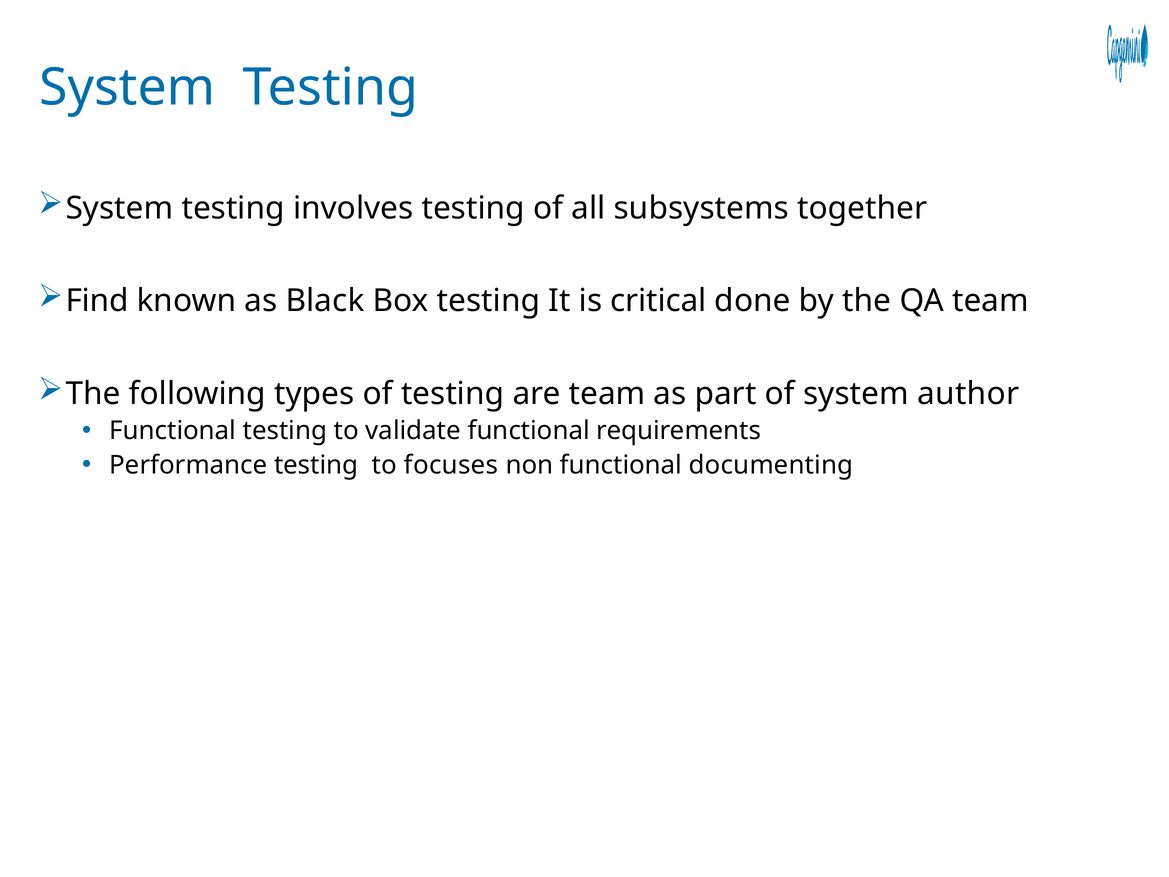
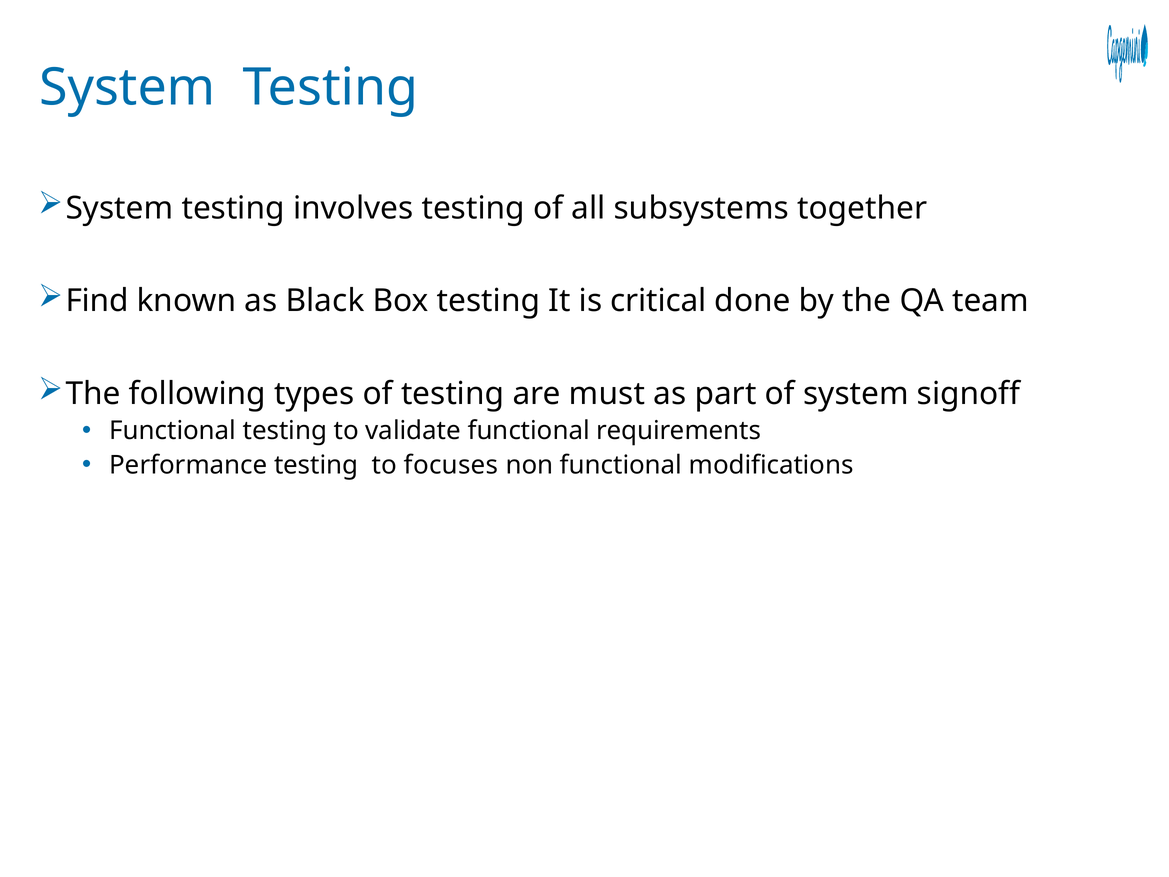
are team: team -> must (607, 394)
author: author -> signoff (968, 394)
documenting: documenting -> modifications (771, 465)
